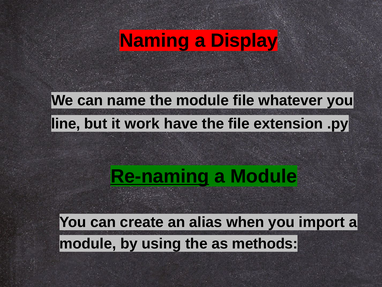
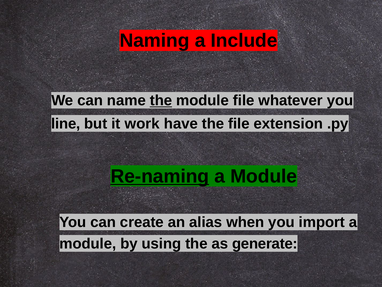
Display: Display -> Include (244, 41)
the underline: none -> present (161, 100)
methods: methods -> generate (265, 243)
